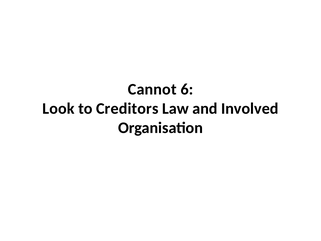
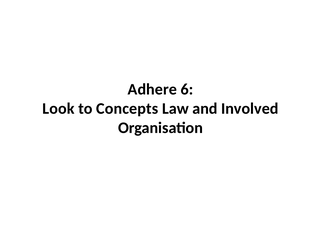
Cannot: Cannot -> Adhere (152, 89)
Creditors: Creditors -> Concepts (127, 109)
